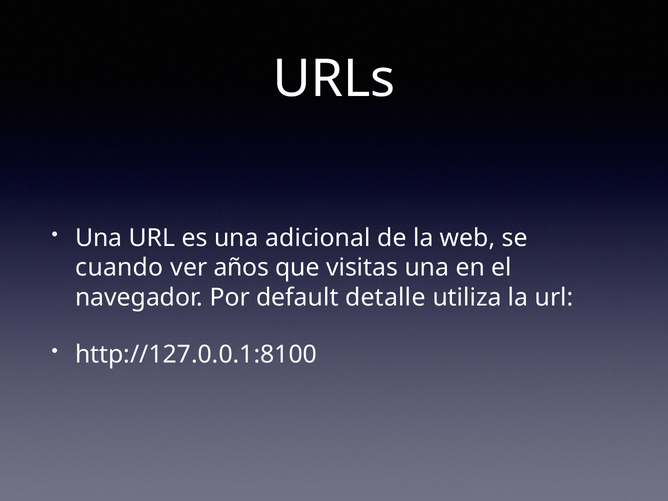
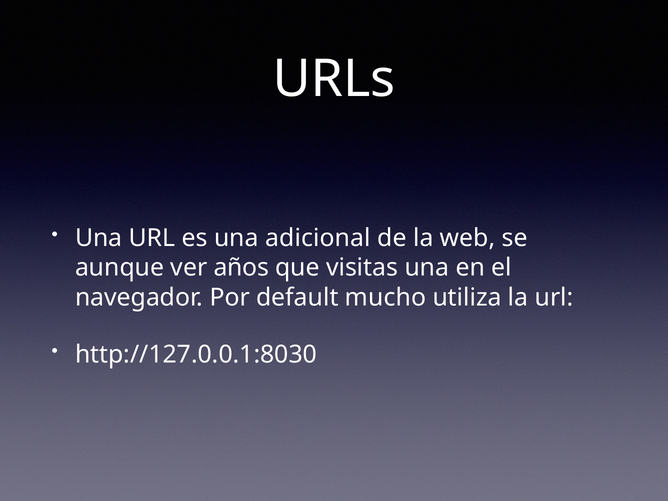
cuando: cuando -> aunque (120, 268)
detalle: detalle -> mucho (385, 297)
http://127.0.0.1:8100: http://127.0.0.1:8100 -> http://127.0.0.1:8030 (196, 355)
